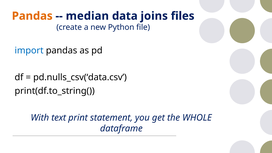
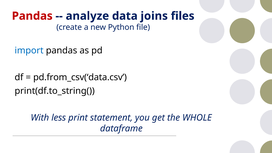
Pandas colour: orange -> red (32, 16)
median: median -> analyze (87, 16)
pd.nulls_csv(‘data.csv: pd.nulls_csv(‘data.csv -> pd.from_csv(‘data.csv (80, 77)
text: text -> less (59, 118)
